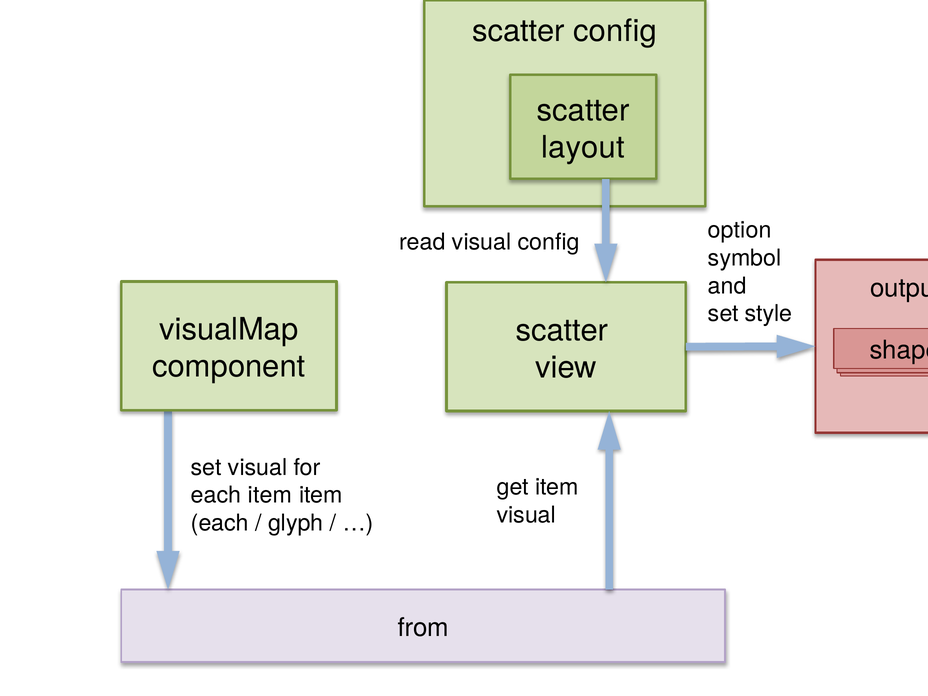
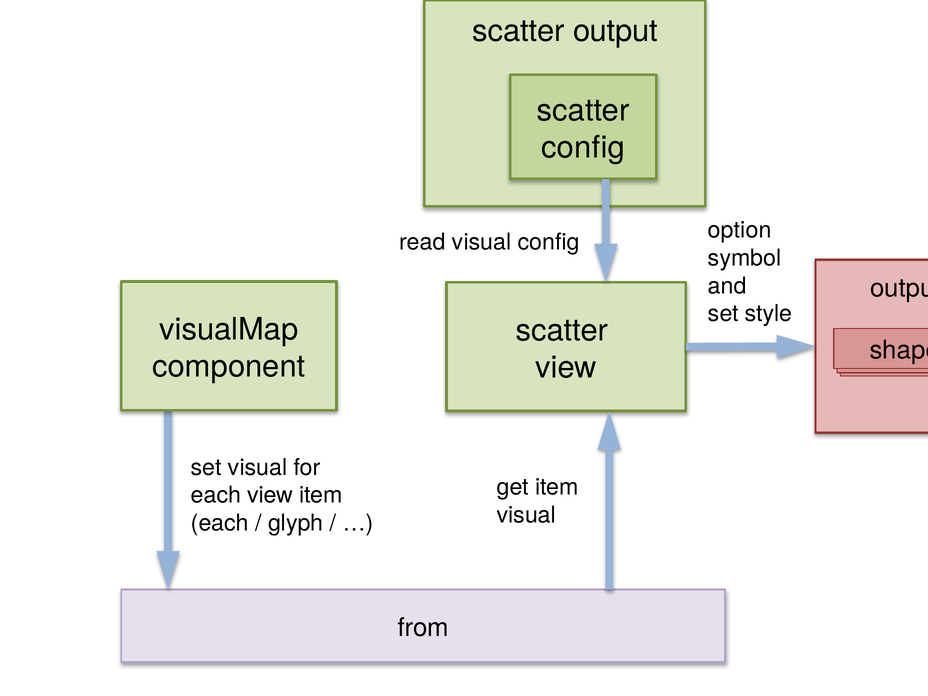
scatter config: config -> output (615, 31)
layout: layout -> config (583, 148)
each item: item -> view (270, 495)
